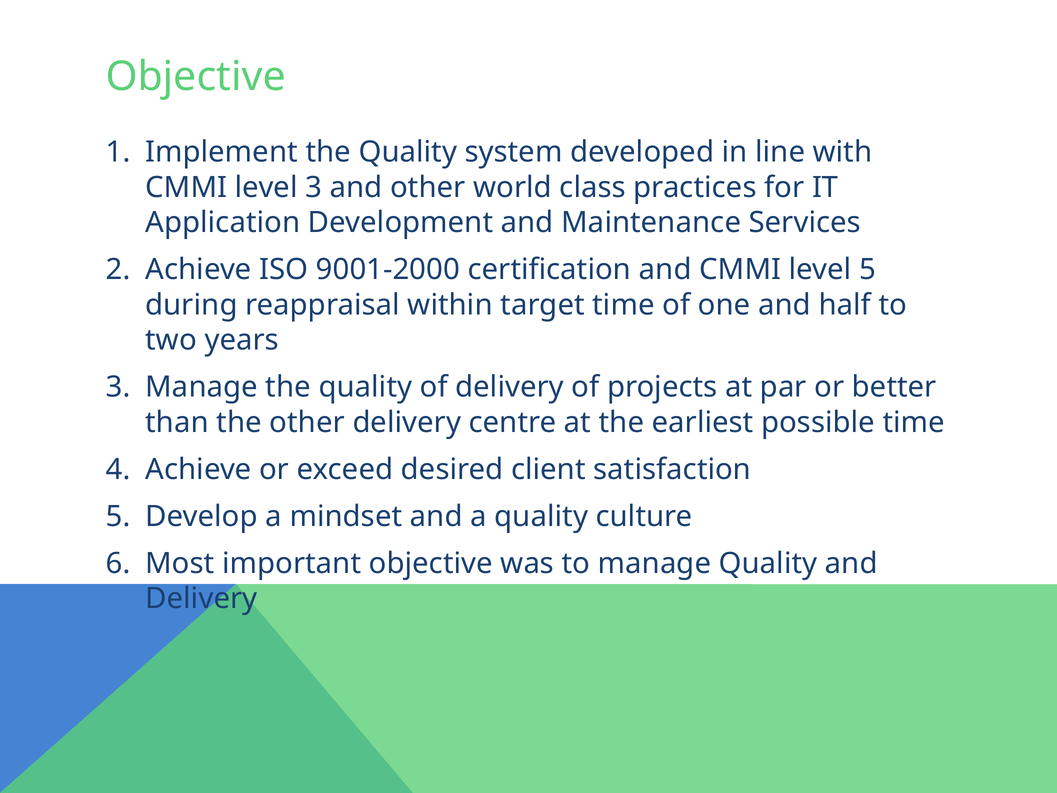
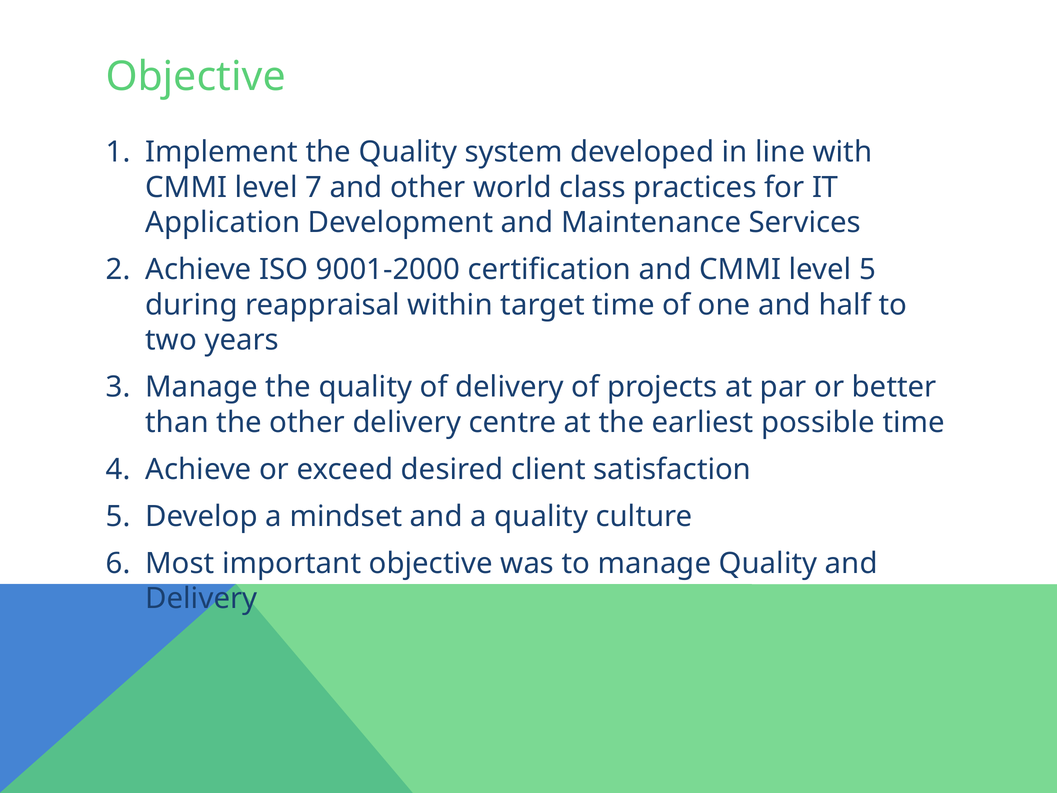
level 3: 3 -> 7 (314, 187)
